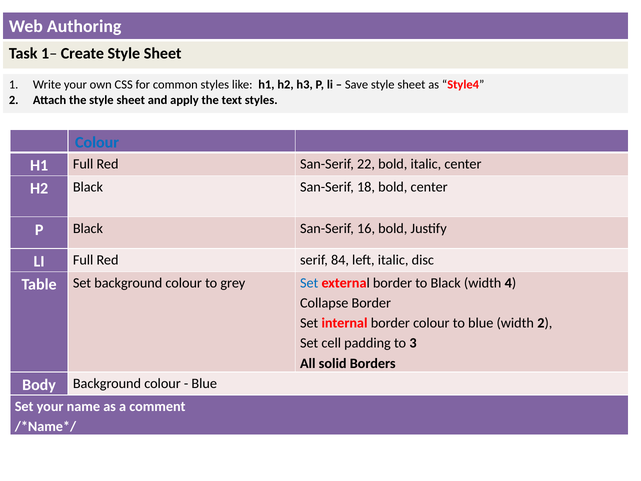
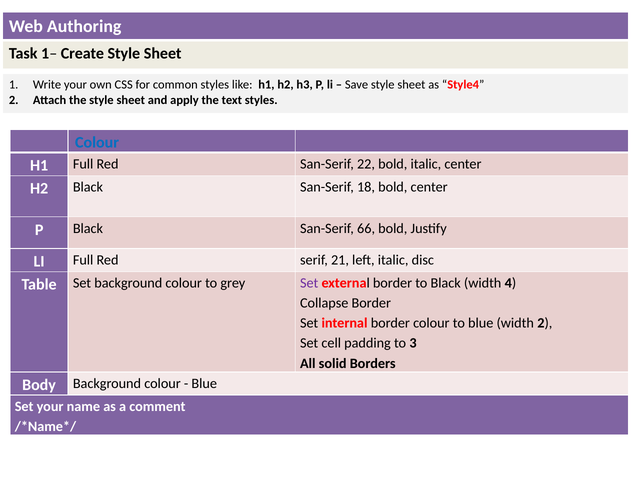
16: 16 -> 66 (366, 228)
84: 84 -> 21 (340, 260)
Set colour: blue -> purple (309, 283)
